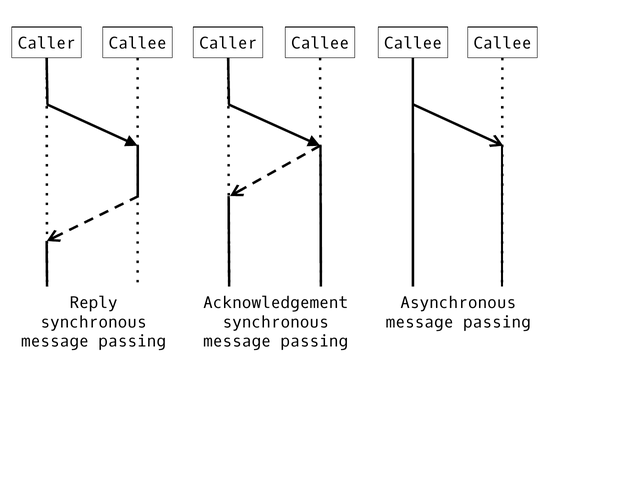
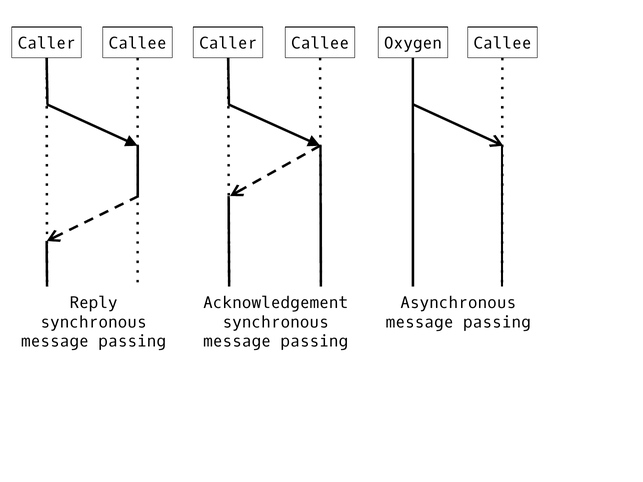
Caller Callee Callee: Callee -> Oxygen (413, 44)
